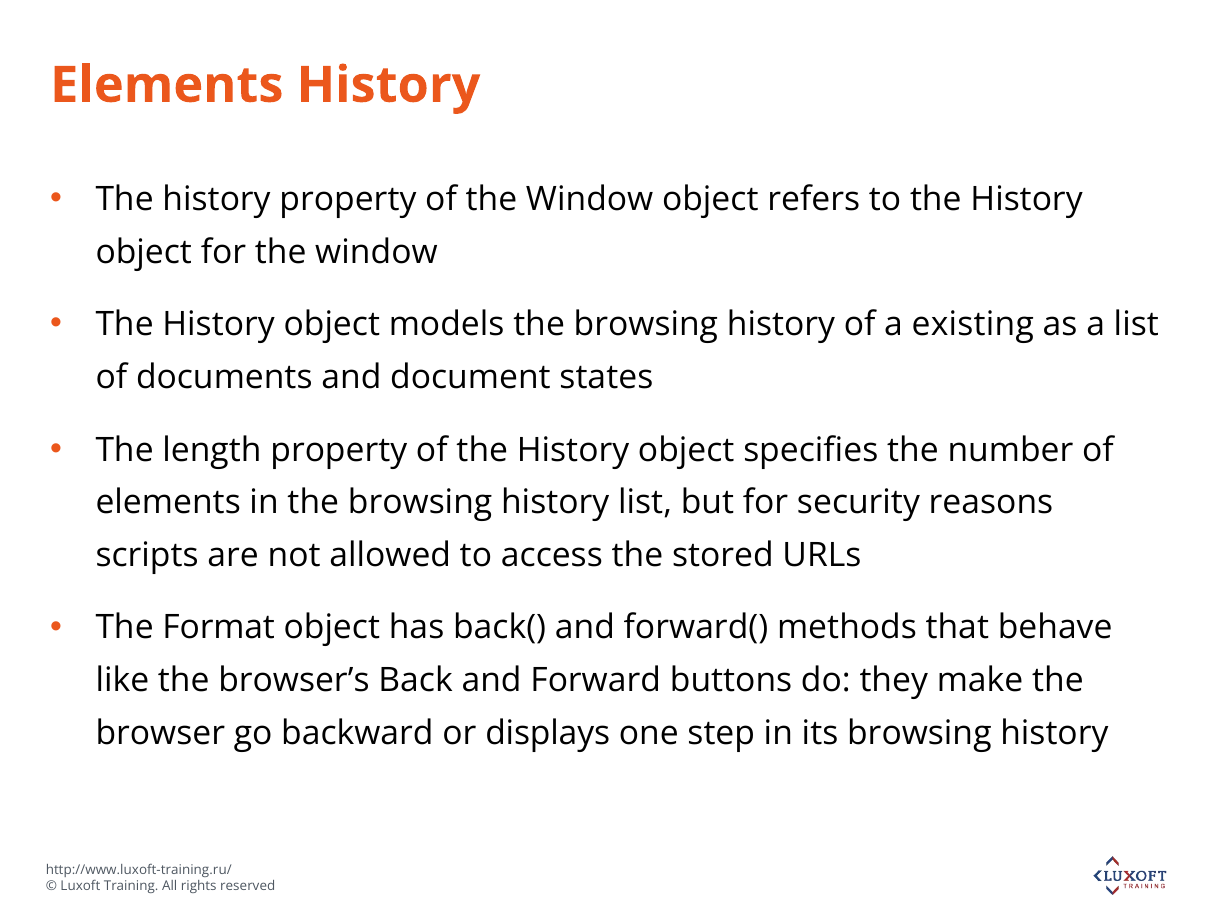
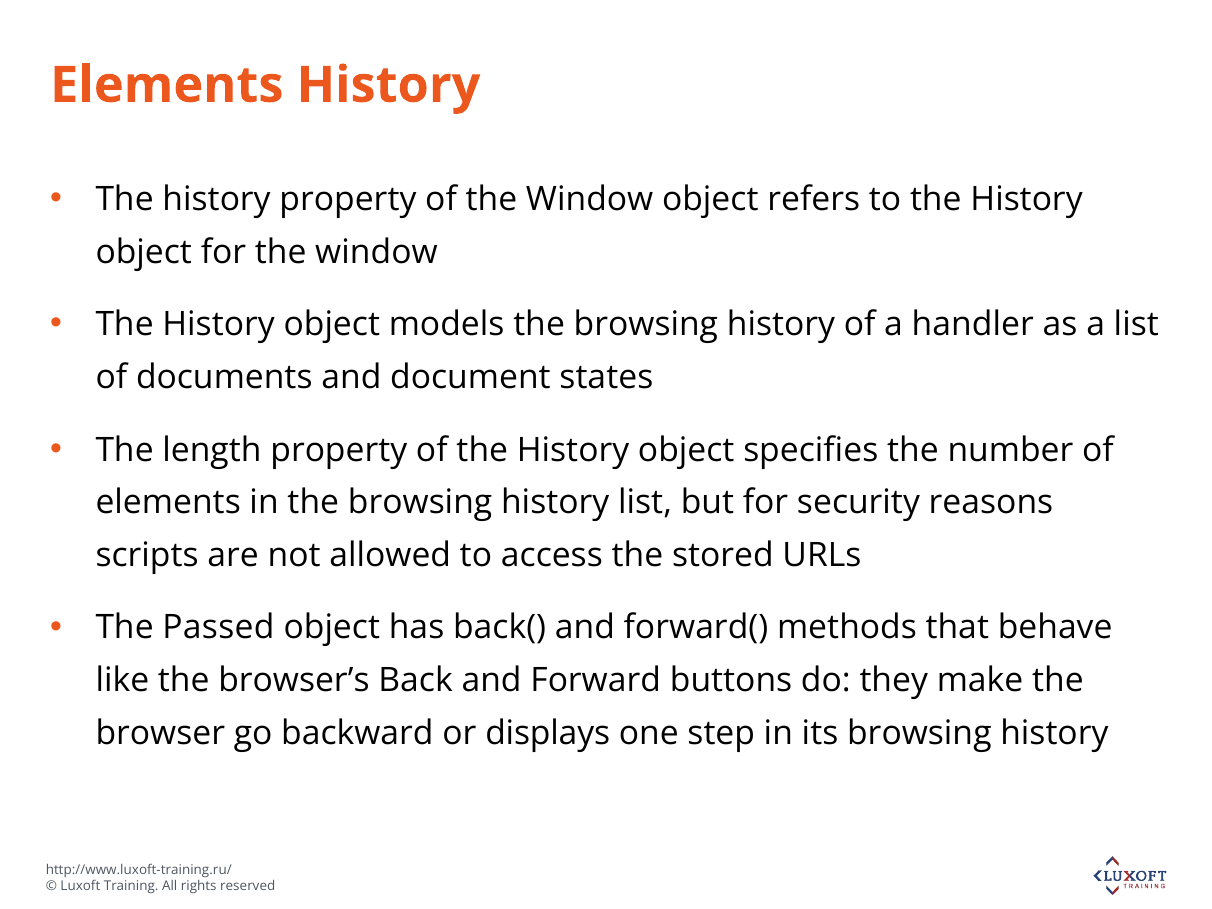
existing: existing -> handler (973, 325)
Format: Format -> Passed (218, 628)
